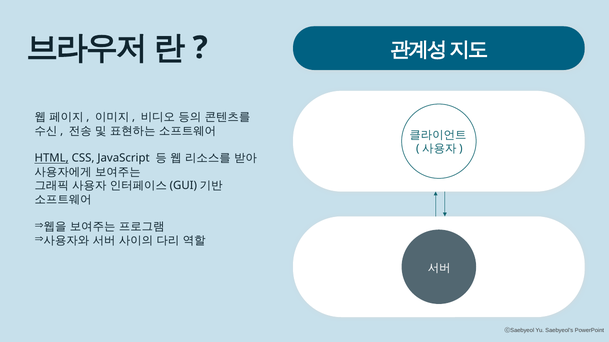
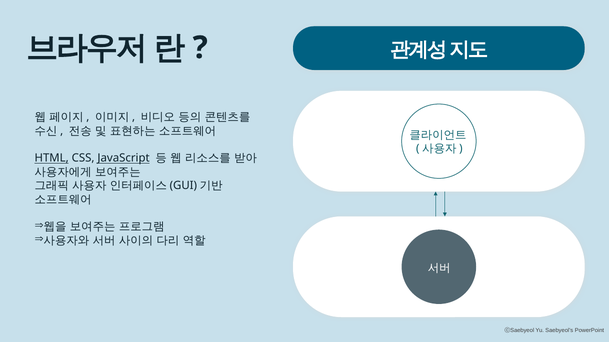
JavaScript underline: none -> present (124, 158)
